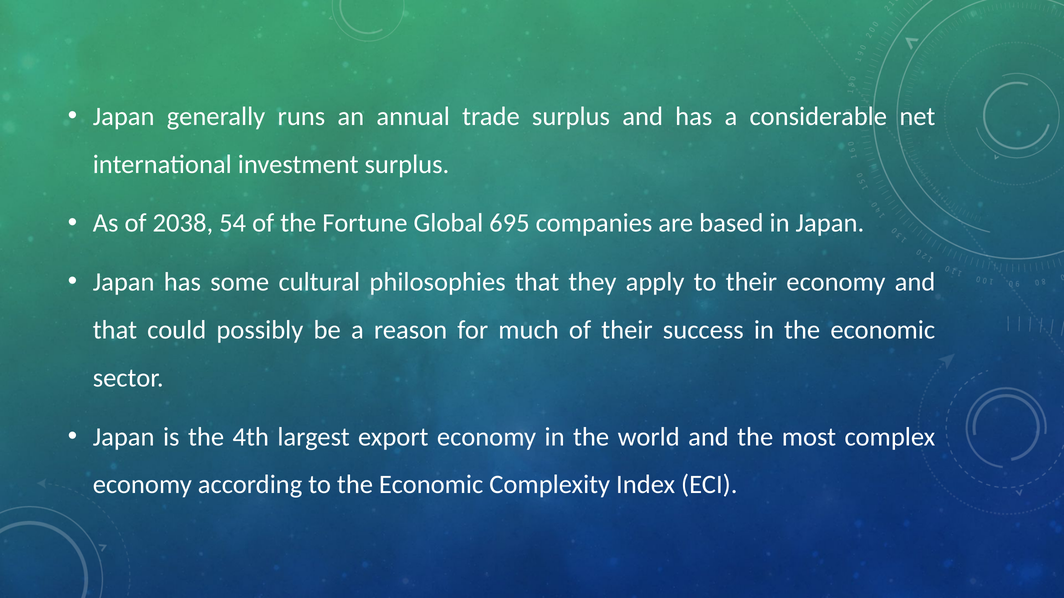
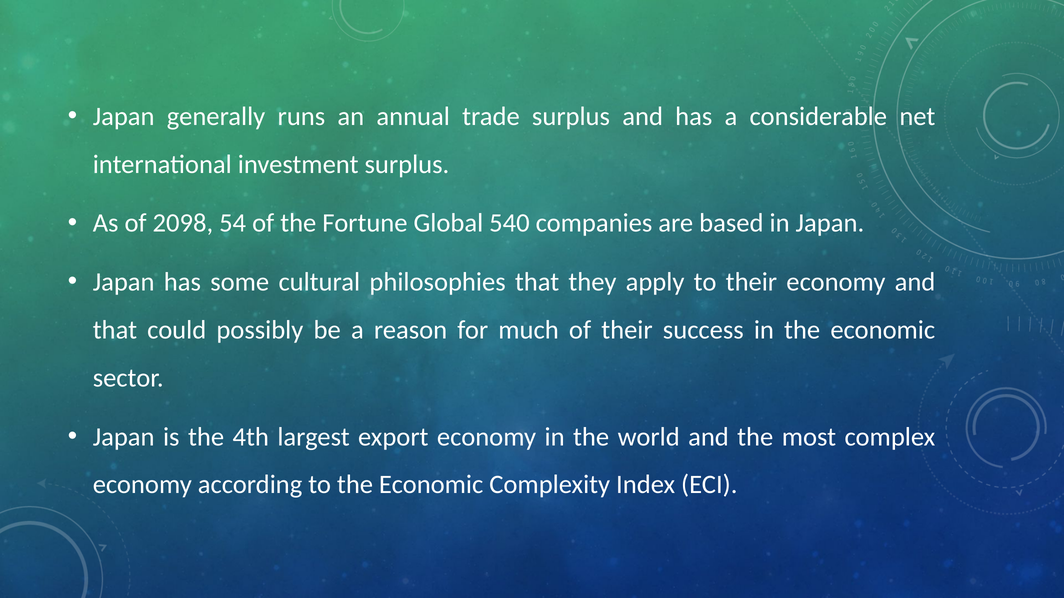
2038: 2038 -> 2098 (183, 223)
695: 695 -> 540 (509, 223)
